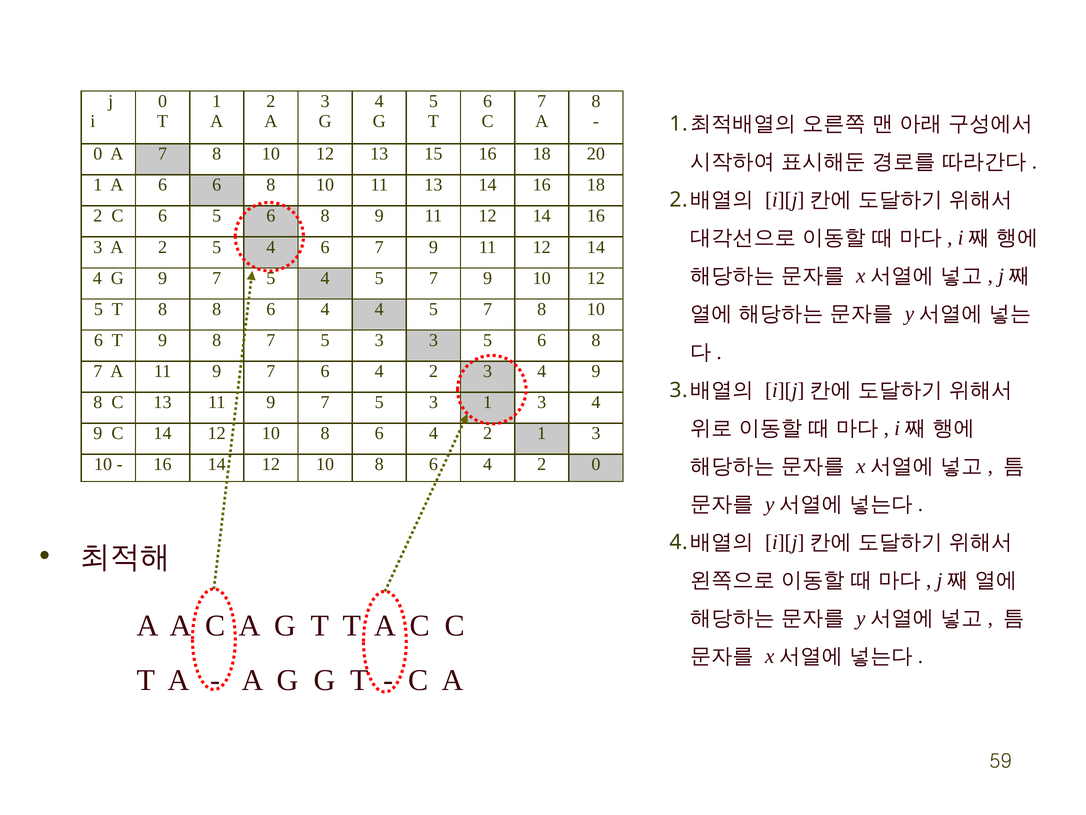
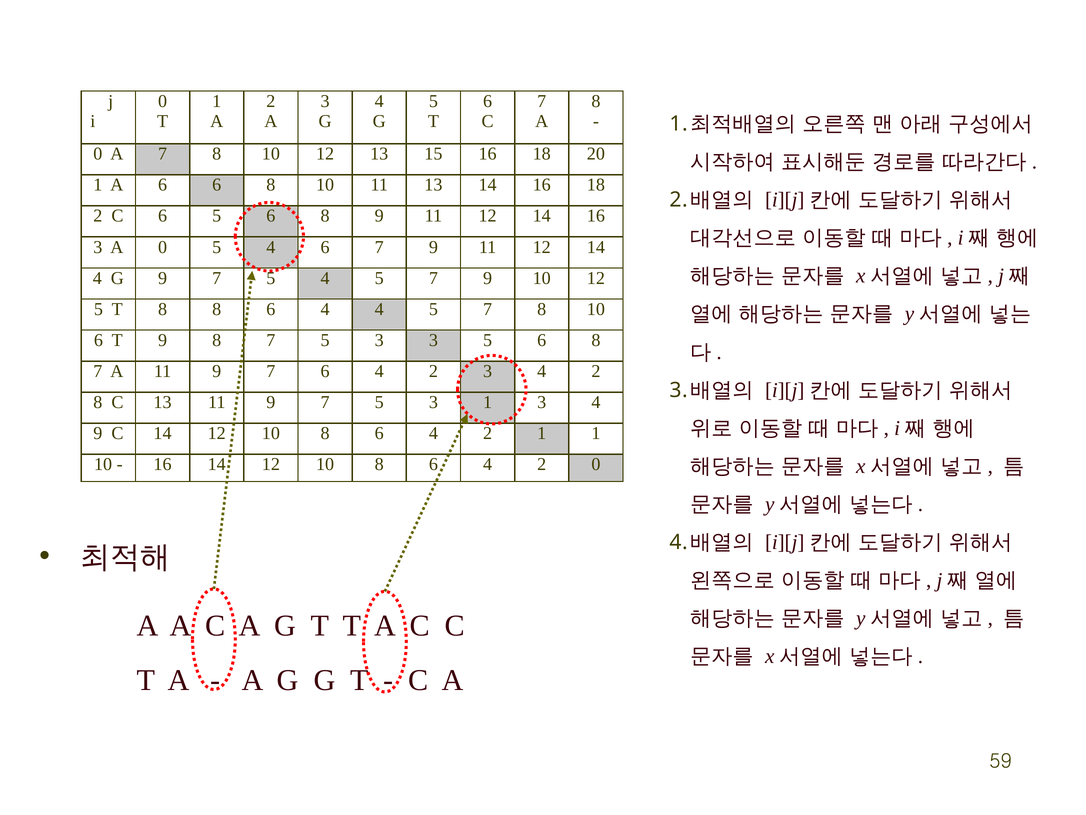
3 A 2: 2 -> 0 (163, 247)
2 3 4 9: 9 -> 2 (596, 371)
2 1 3: 3 -> 1 (596, 433)
